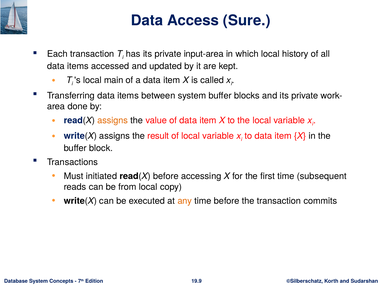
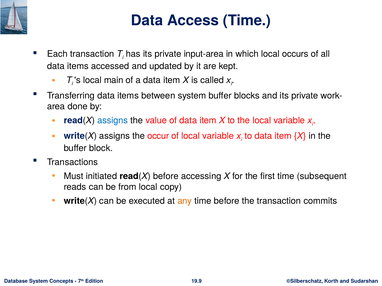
Access Sure: Sure -> Time (247, 21)
history: history -> occurs (295, 54)
assigns colour: orange -> blue (113, 121)
result: result -> occur (158, 136)
